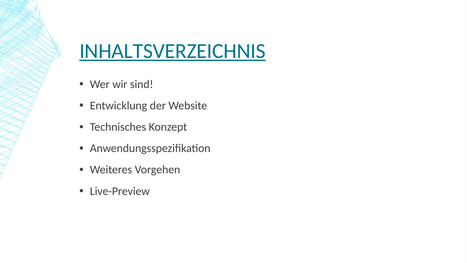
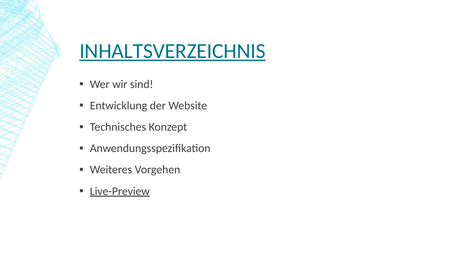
Live-Preview underline: none -> present (120, 191)
